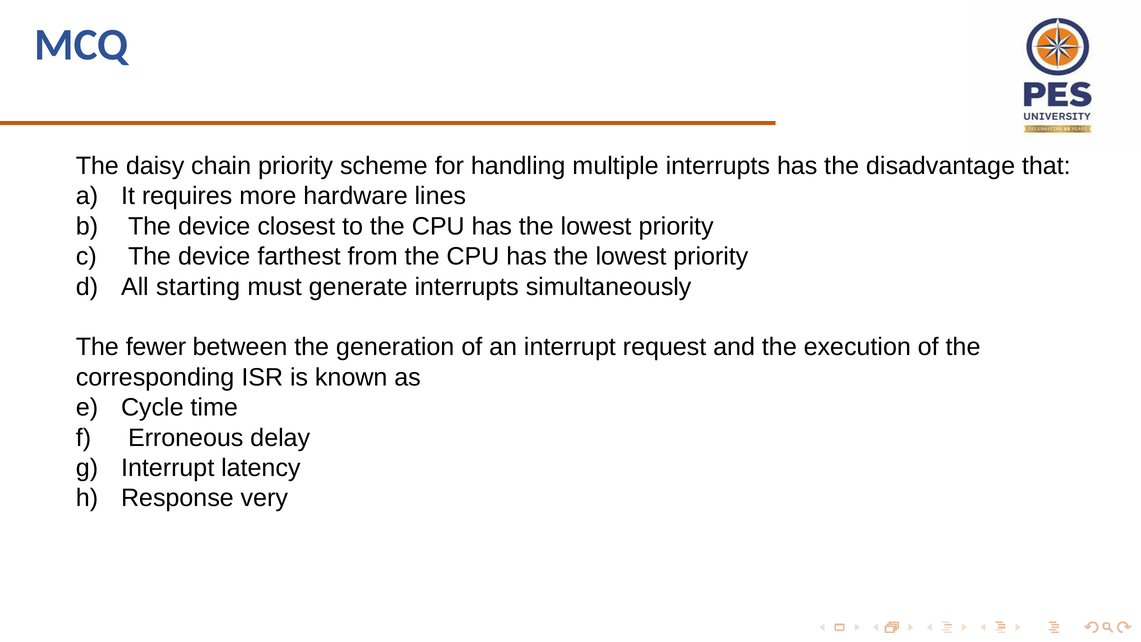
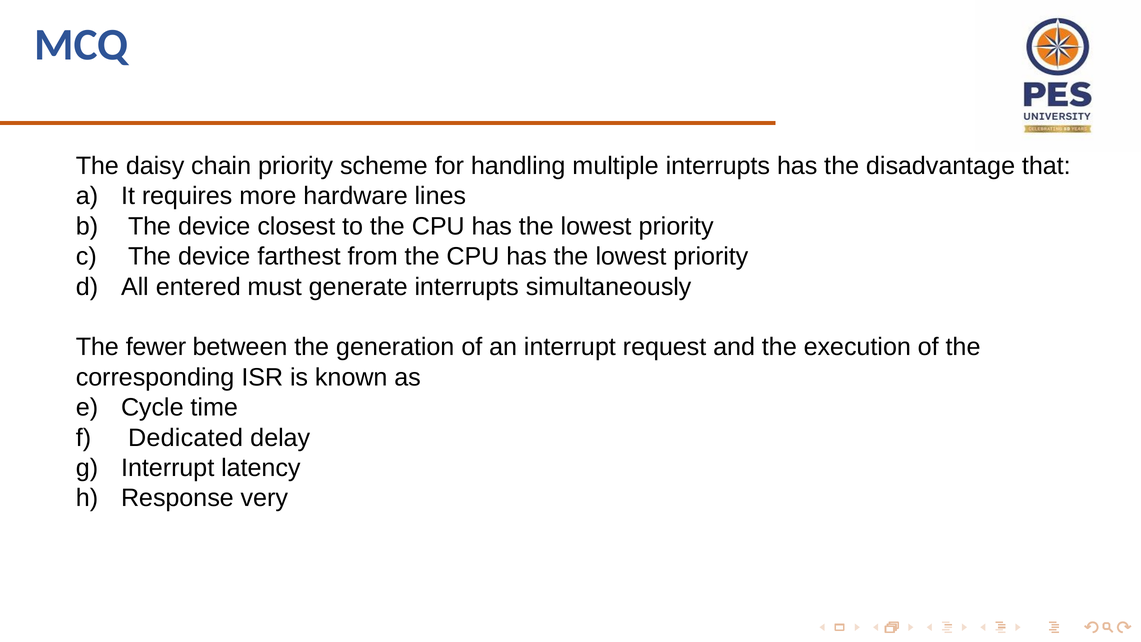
starting: starting -> entered (198, 287)
Erroneous: Erroneous -> Dedicated (186, 438)
